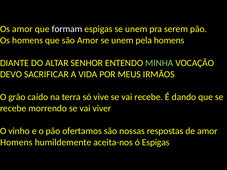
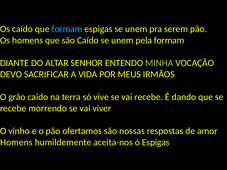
Os amor: amor -> caído (22, 29)
formam colour: white -> light blue (67, 29)
são Amor: Amor -> Caído (88, 40)
pela homens: homens -> formam (169, 40)
